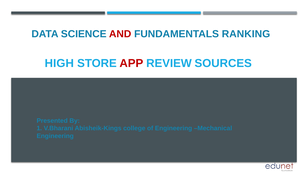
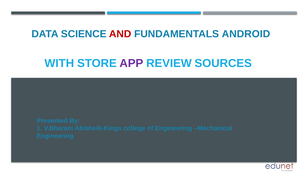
RANKING: RANKING -> ANDROID (246, 34)
HIGH: HIGH -> WITH (59, 63)
APP colour: red -> purple (131, 63)
